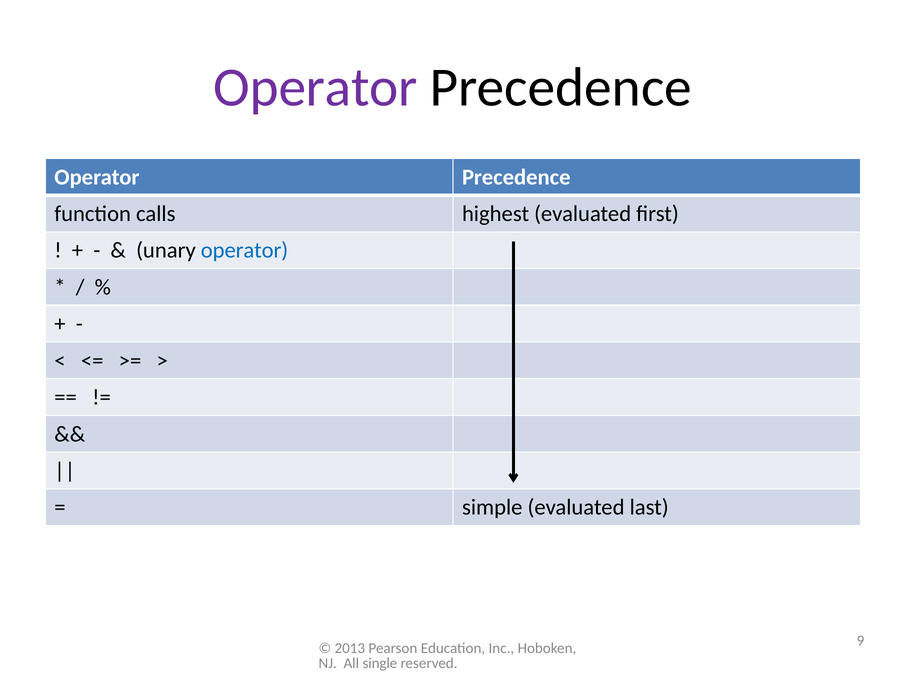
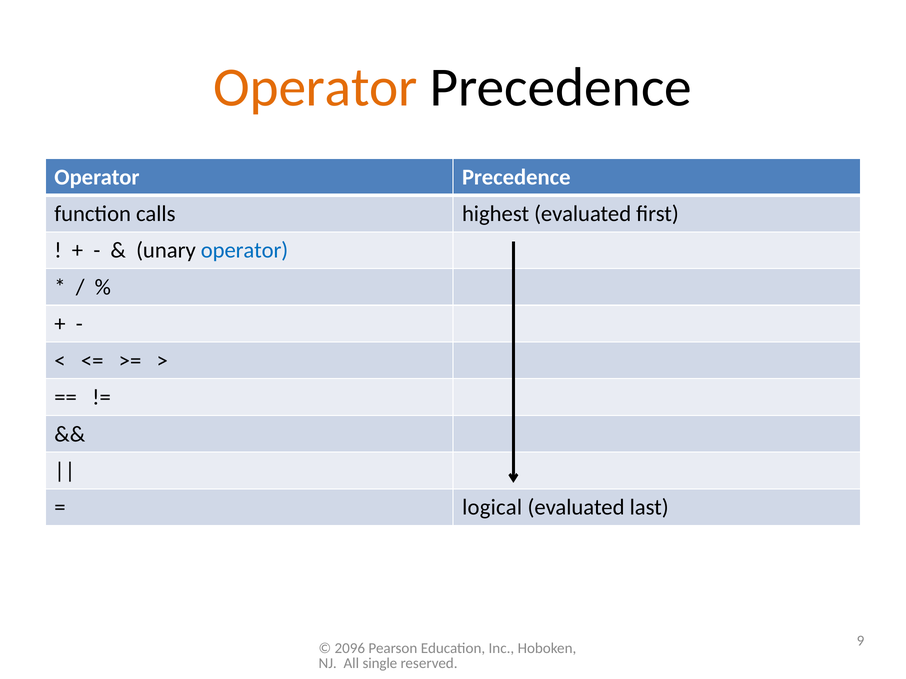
Operator colour: purple -> orange (315, 88)
simple: simple -> logical (492, 508)
2013: 2013 -> 2096 (350, 649)
